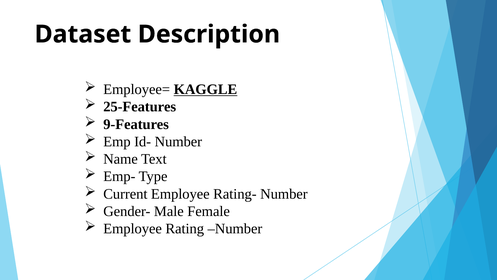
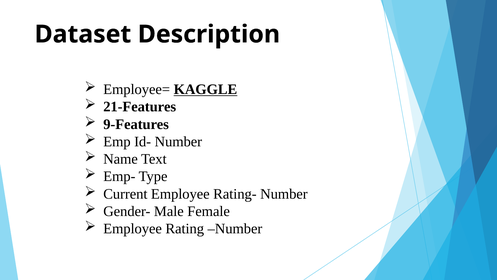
25-Features: 25-Features -> 21-Features (140, 107)
